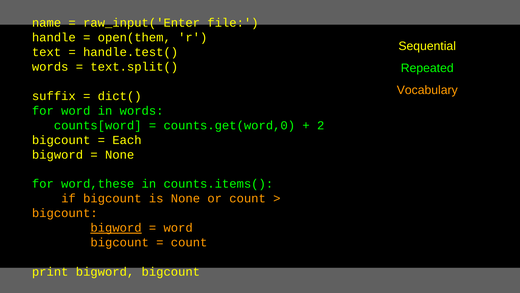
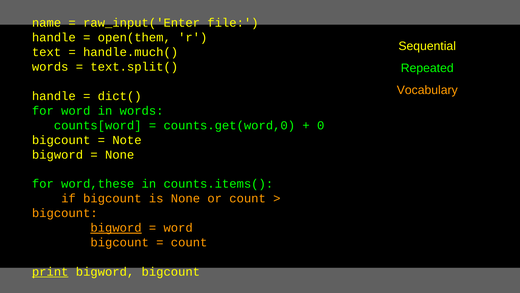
handle.test(: handle.test( -> handle.much( (131, 52)
suffix: suffix -> handle (54, 96)
2: 2 -> 0 (321, 125)
Each: Each -> Note (127, 140)
print underline: none -> present (50, 271)
